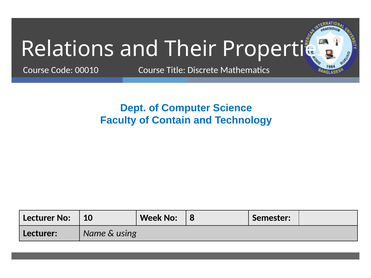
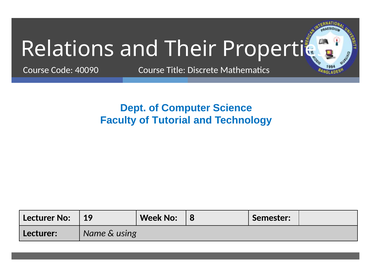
00010: 00010 -> 40090 (87, 70)
Contain: Contain -> Tutorial (171, 120)
10: 10 -> 19 (88, 218)
